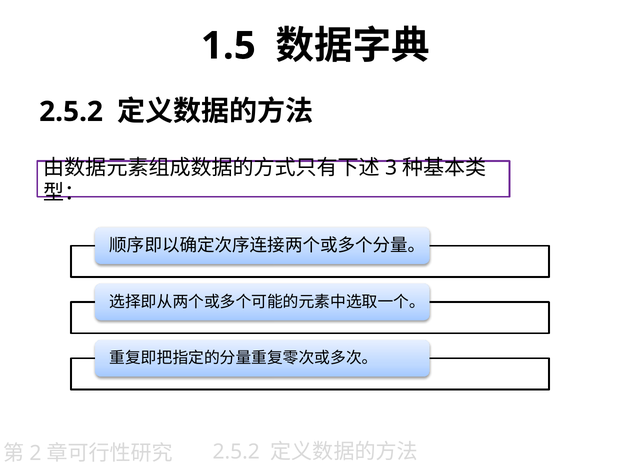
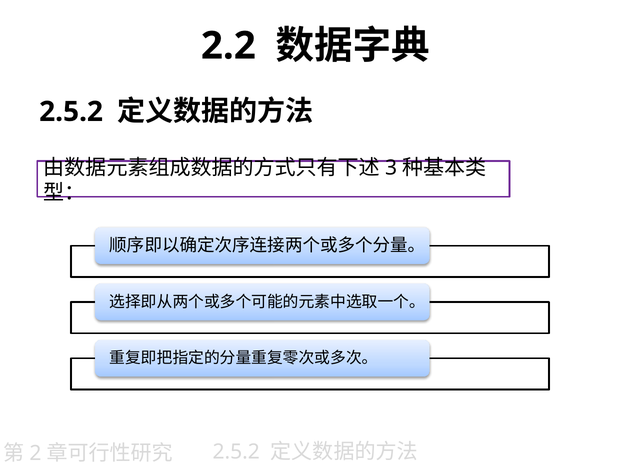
1.5: 1.5 -> 2.2 (228, 46)
